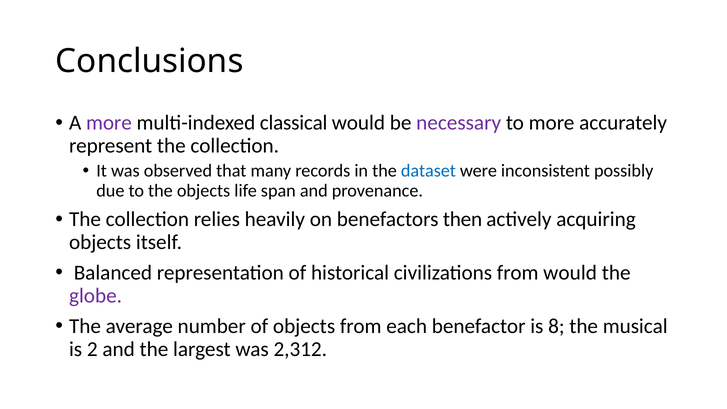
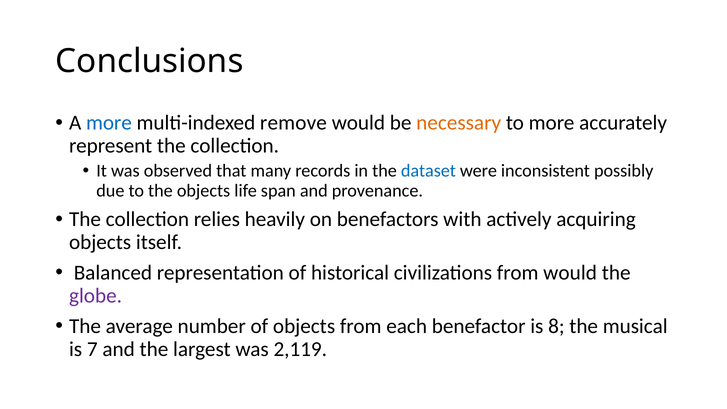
more colour: purple -> blue (109, 123)
classical: classical -> remove (293, 123)
necessary colour: purple -> orange (459, 123)
then: then -> with (462, 219)
2: 2 -> 7 (92, 349)
2,312: 2,312 -> 2,119 (300, 349)
